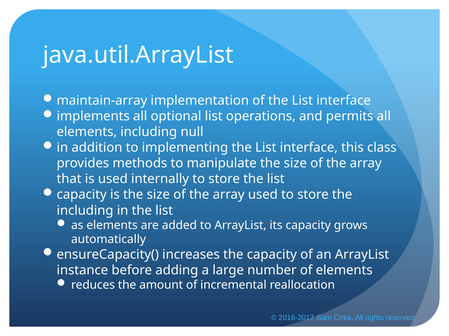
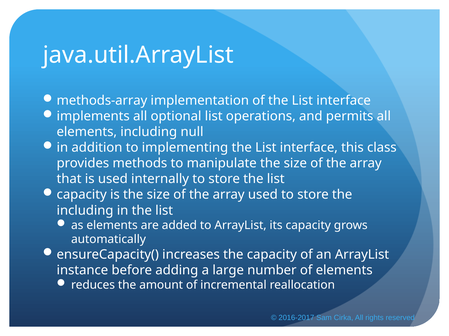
maintain-array: maintain-array -> methods-array (102, 101)
